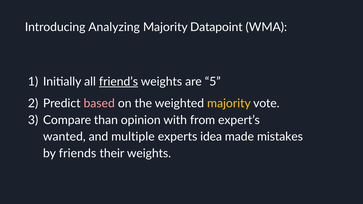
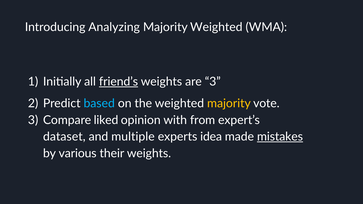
Majority Datapoint: Datapoint -> Weighted (216, 27)
are 5: 5 -> 3 (213, 82)
based colour: pink -> light blue (99, 103)
than: than -> liked (106, 120)
wanted: wanted -> dataset (64, 137)
mistakes underline: none -> present (280, 137)
friends: friends -> various (78, 154)
